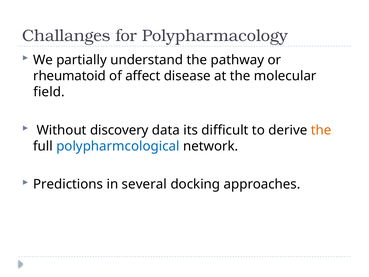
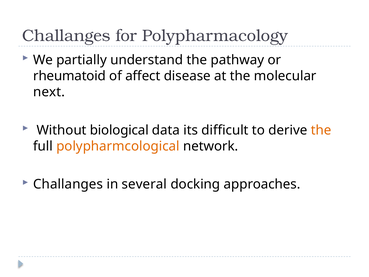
field: field -> next (49, 92)
discovery: discovery -> biological (119, 130)
polypharmcological colour: blue -> orange (118, 146)
Predictions: Predictions -> Challanges (68, 184)
